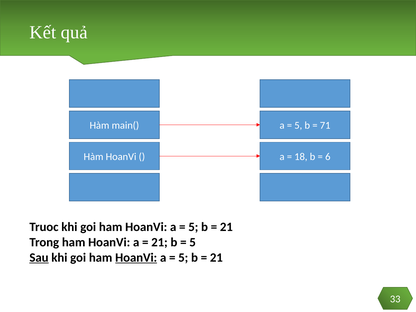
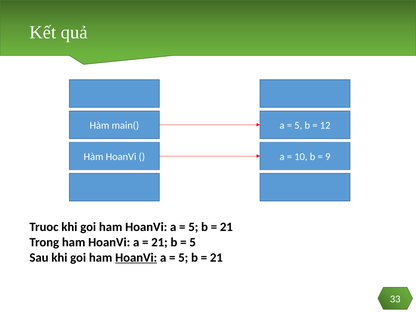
71: 71 -> 12 (325, 126)
18: 18 -> 10 (301, 157)
6: 6 -> 9 (328, 157)
Sau underline: present -> none (39, 258)
